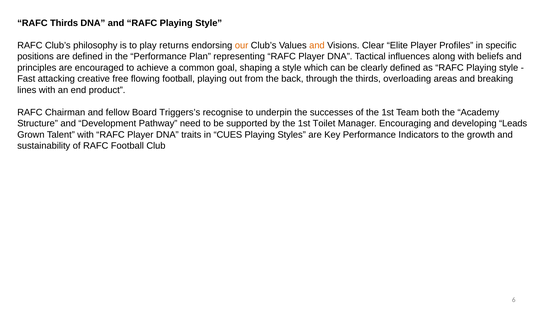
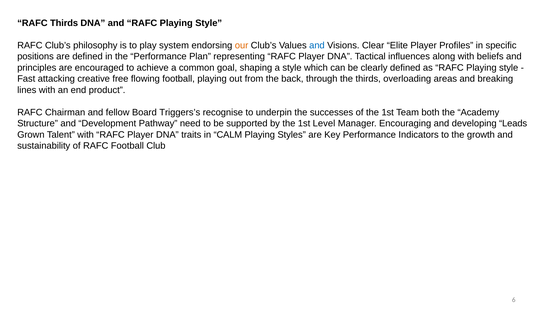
returns: returns -> system (174, 45)
and colour: orange -> blue (317, 45)
Toilet: Toilet -> Level (324, 123)
CUES: CUES -> CALM (228, 135)
